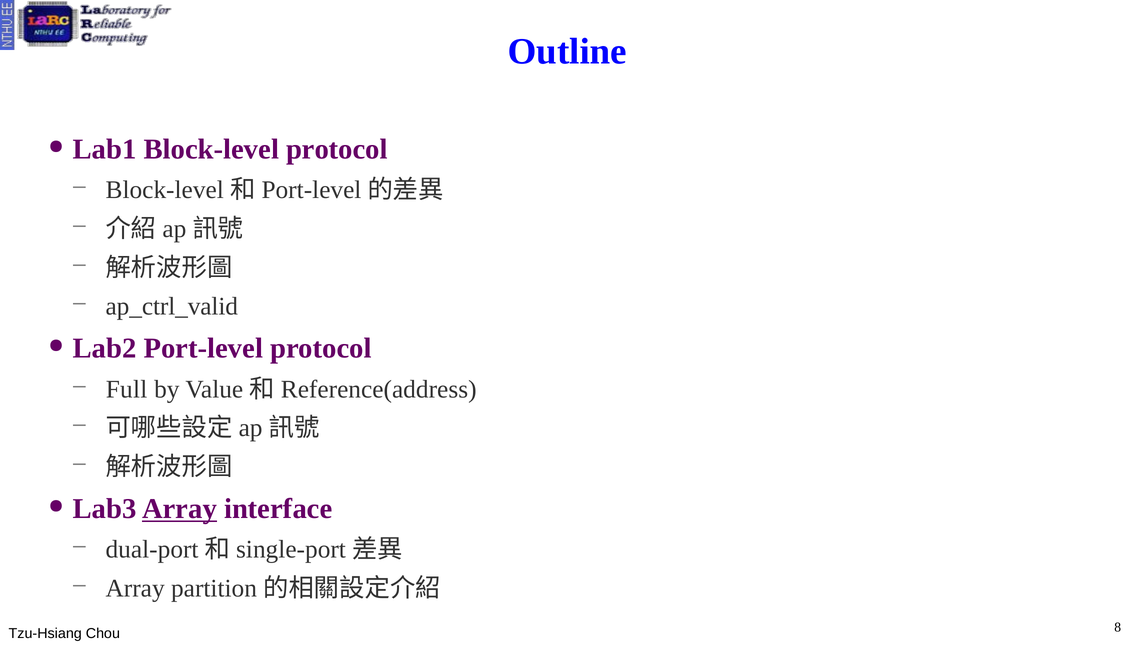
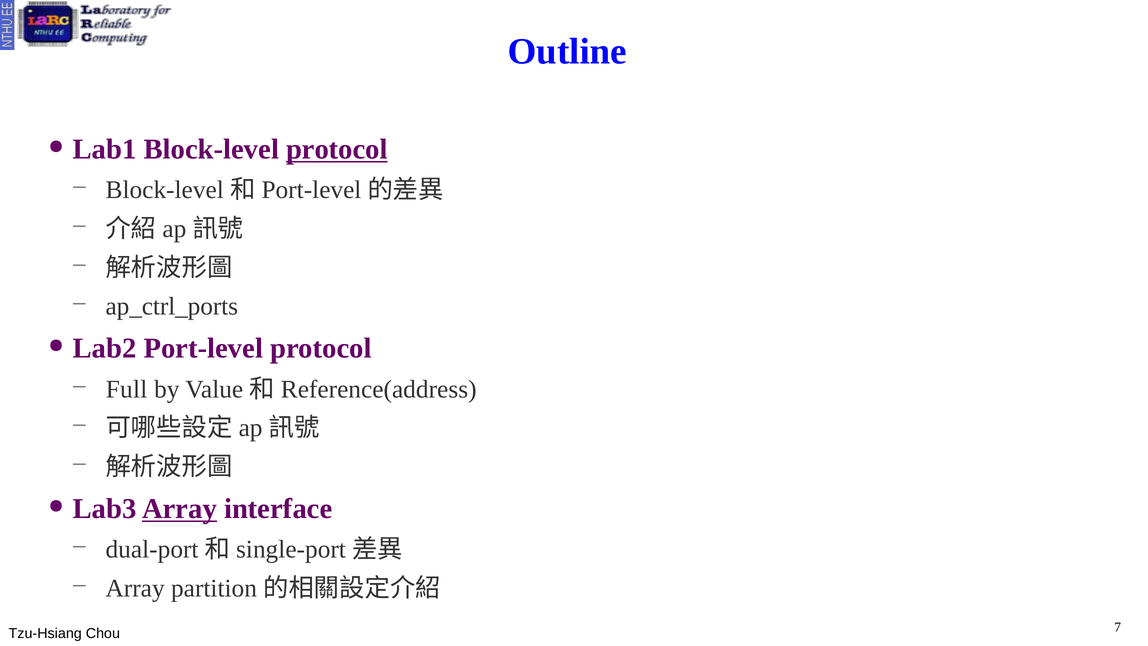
protocol underline: none -> present (337, 149)
ap_ctrl_valid: ap_ctrl_valid -> ap_ctrl_ports (172, 306)
8: 8 -> 7 (1118, 627)
